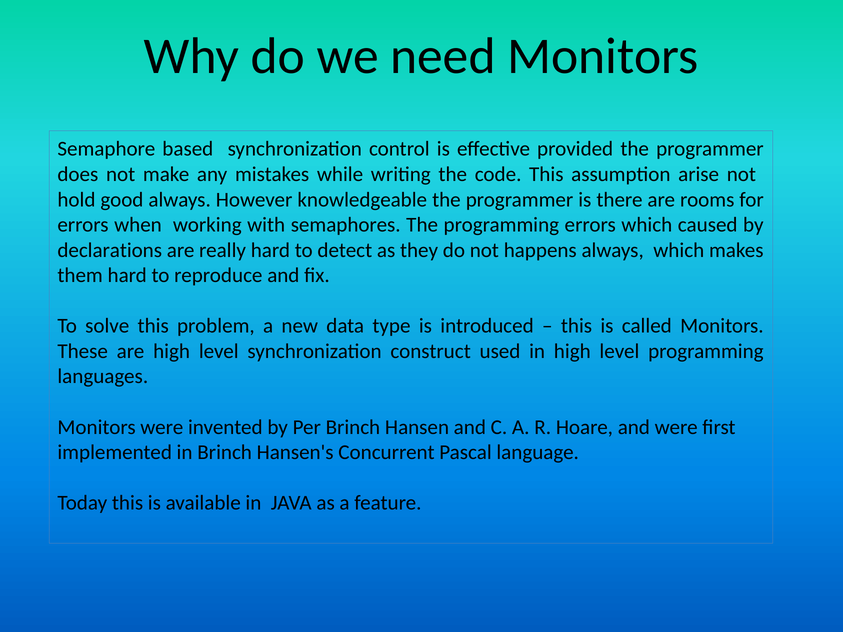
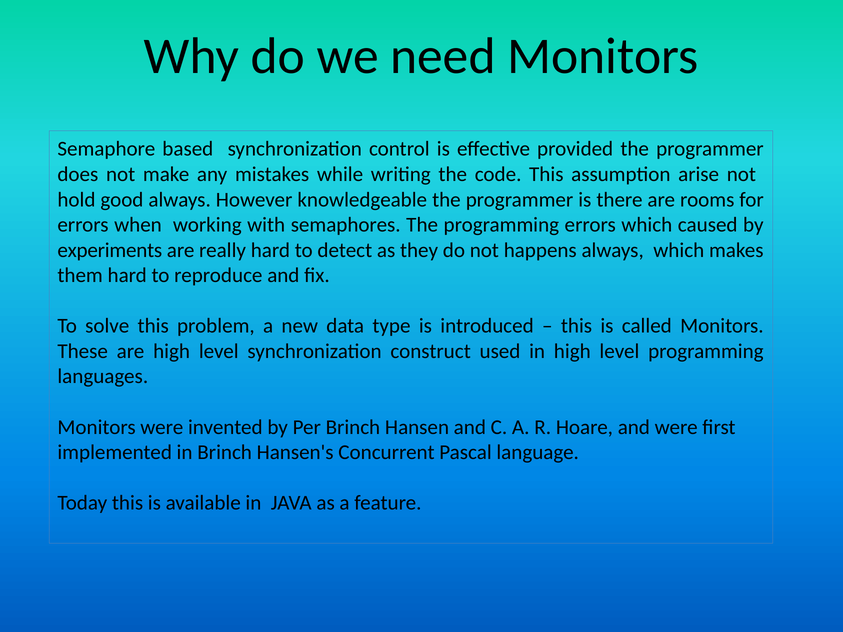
declarations: declarations -> experiments (110, 250)
